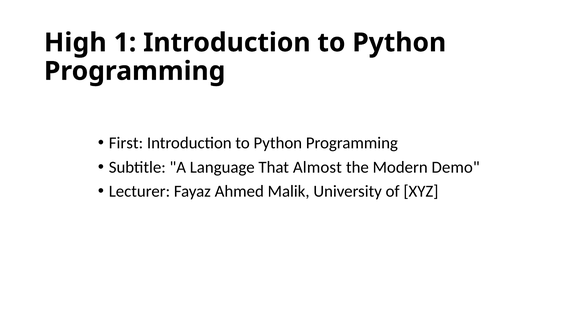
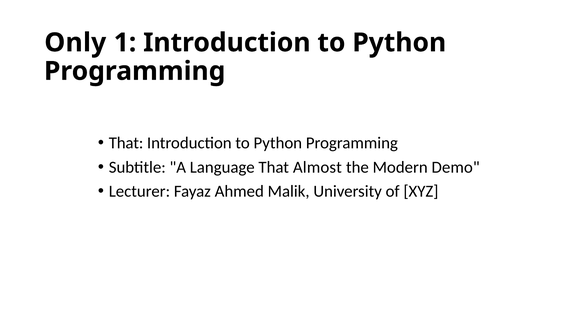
High: High -> Only (75, 43)
First: First -> That (126, 143)
